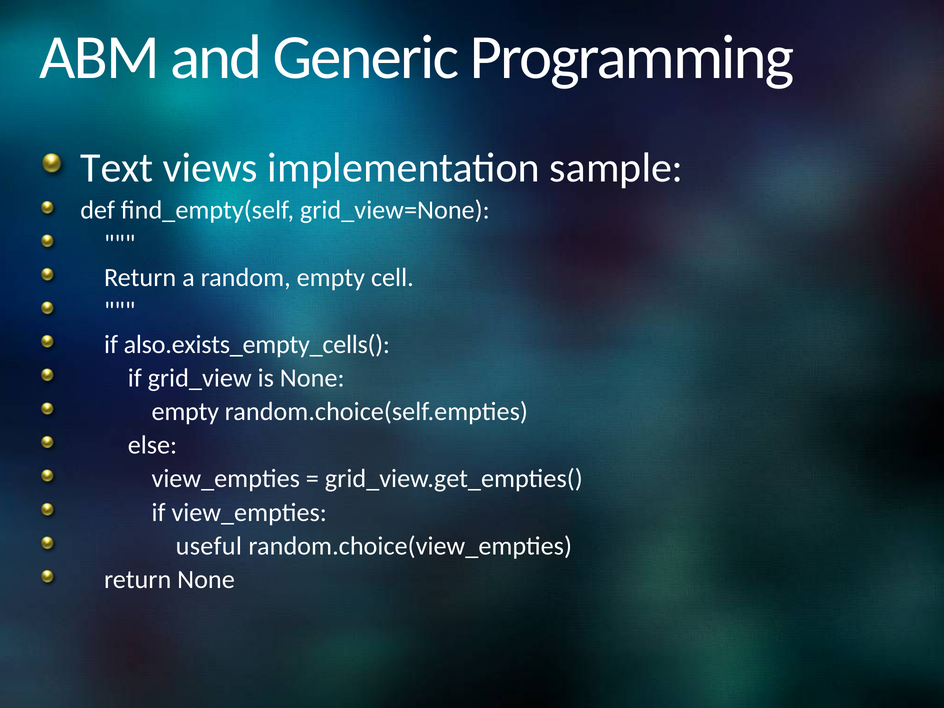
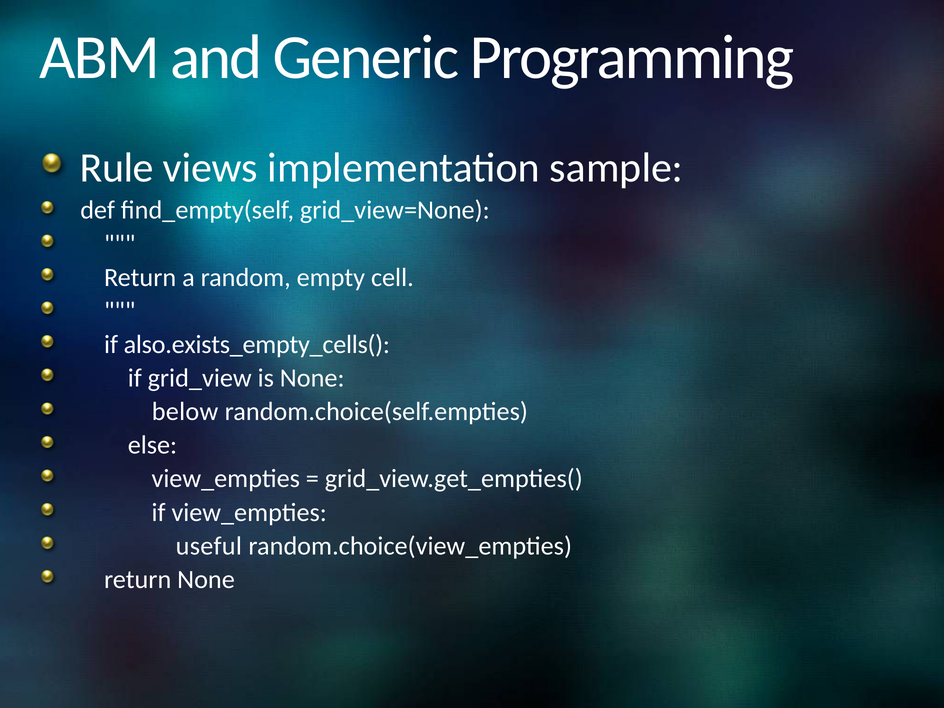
Text: Text -> Rule (117, 168)
empty: empty -> below (185, 412)
